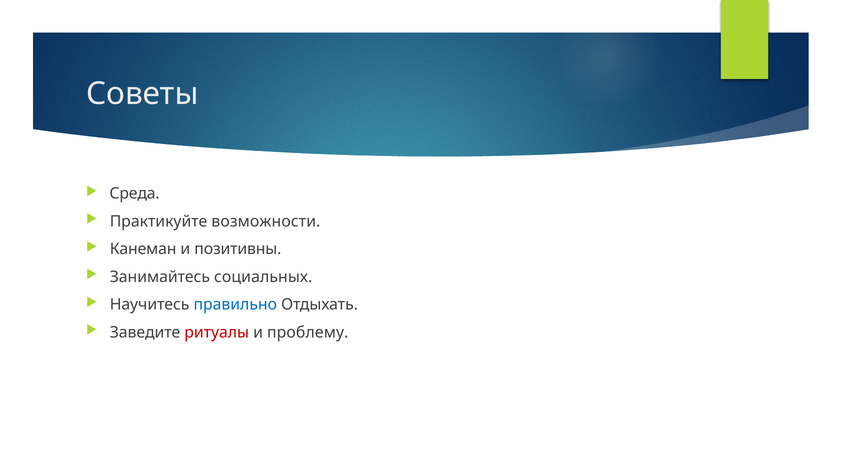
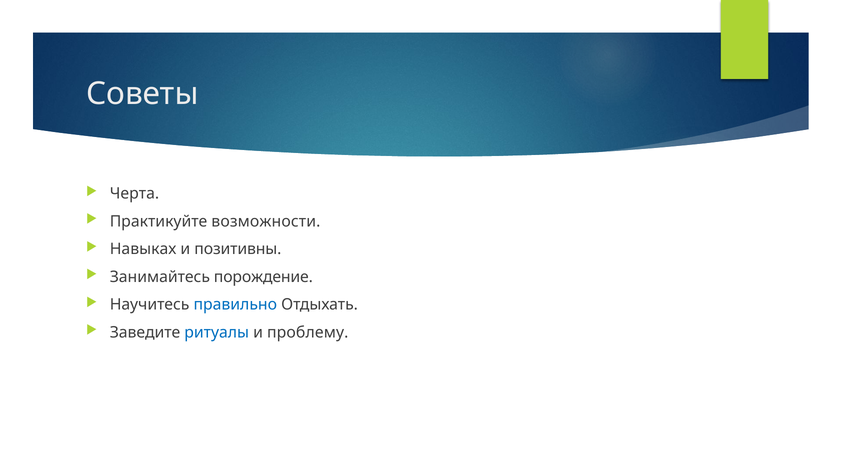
Среда: Среда -> Черта (134, 194)
Канеман: Канеман -> Навыках (143, 249)
социальных: социальных -> порождение (263, 277)
ритуалы colour: red -> blue (217, 332)
